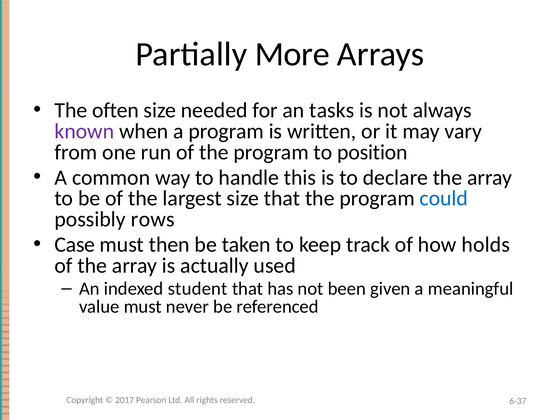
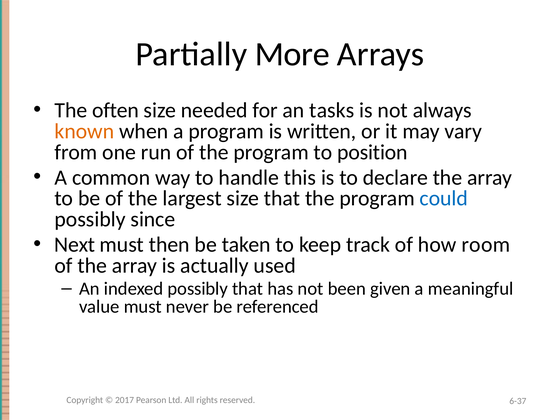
known colour: purple -> orange (84, 131)
rows: rows -> since (153, 219)
Case: Case -> Next (75, 245)
holds: holds -> room (486, 245)
indexed student: student -> possibly (198, 289)
